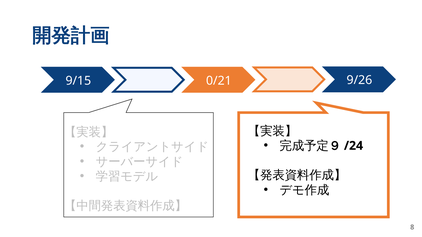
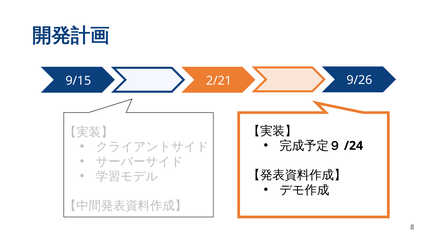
0/21: 0/21 -> 2/21 (219, 81)
